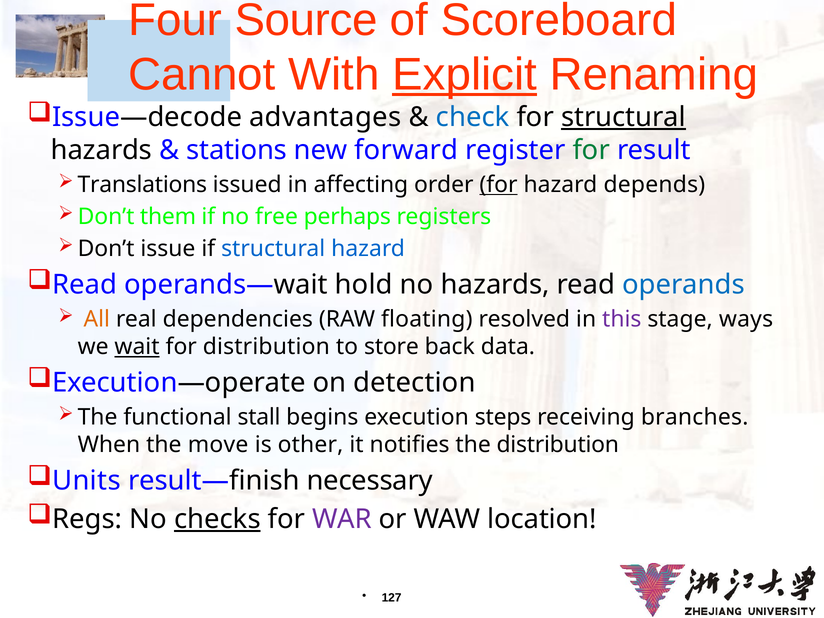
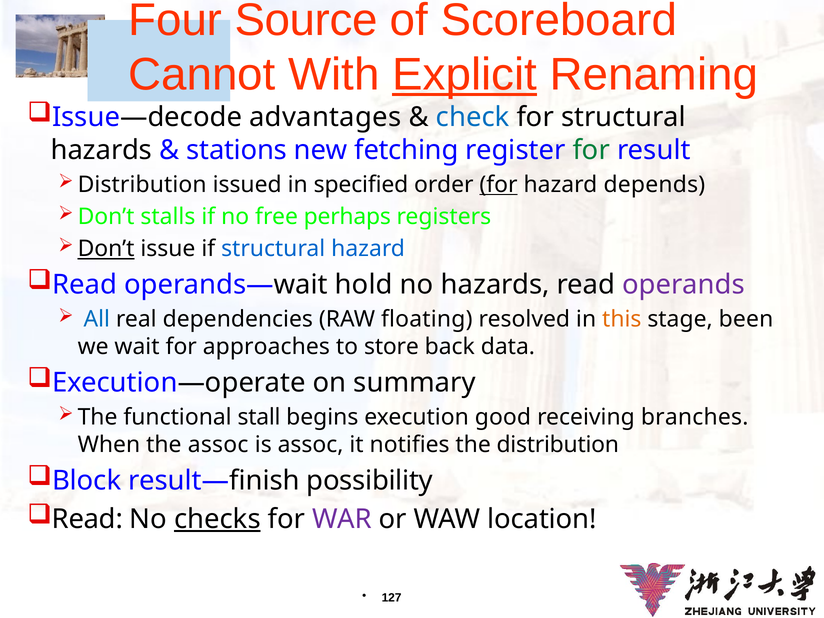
structural underline: present -> none (623, 117)
forward: forward -> fetching (406, 150)
Translations: Translations -> Distribution (142, 185)
affecting: affecting -> specified (361, 185)
them: them -> stalls (168, 217)
Don’t underline: none -> present (106, 249)
operands colour: blue -> purple (684, 285)
All colour: orange -> blue (97, 319)
this colour: purple -> orange (622, 319)
ways: ways -> been (746, 319)
wait underline: present -> none (137, 347)
for distribution: distribution -> approaches (266, 347)
detection: detection -> summary (415, 383)
steps: steps -> good (503, 417)
the move: move -> assoc (218, 445)
is other: other -> assoc (311, 445)
Units: Units -> Block (87, 481)
necessary: necessary -> possibility (370, 481)
Regs: Regs -> Read (87, 519)
